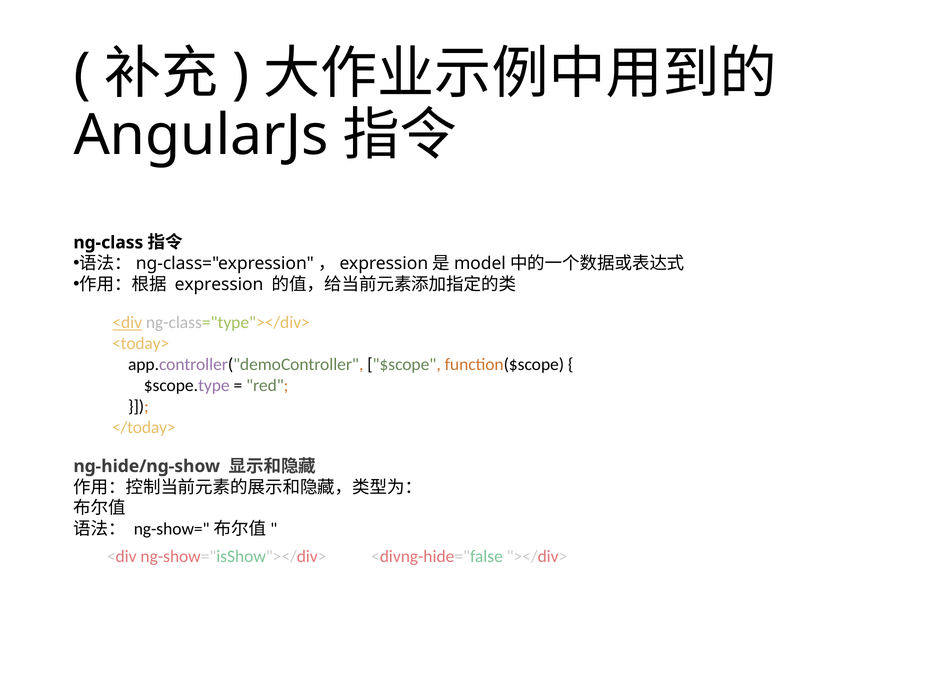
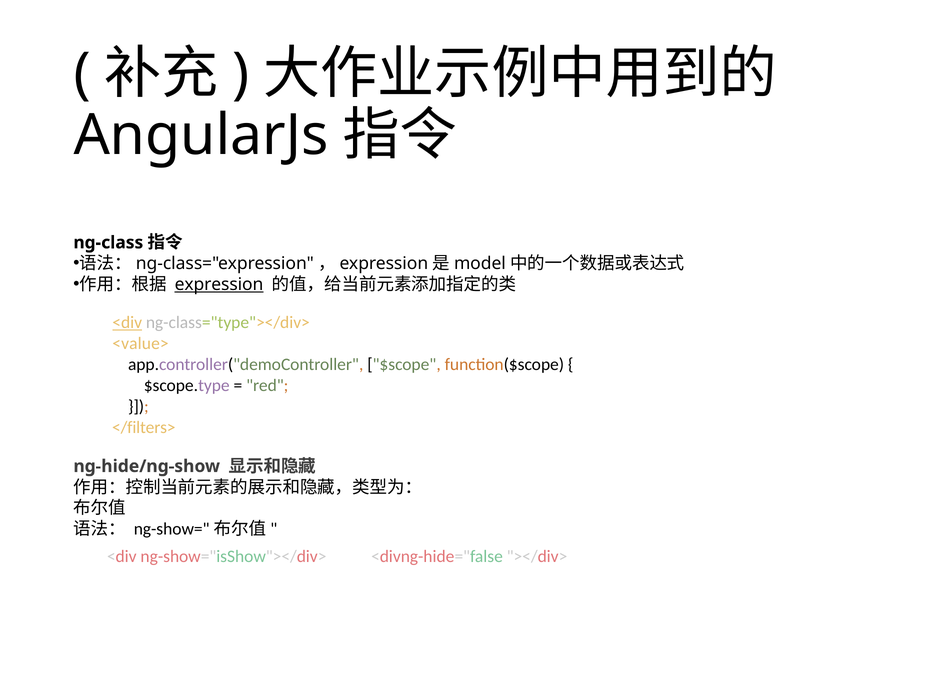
expression underline: none -> present (219, 285)
<today>: <today> -> <value> (141, 344)
</today>: </today> -> </filters> (144, 428)
